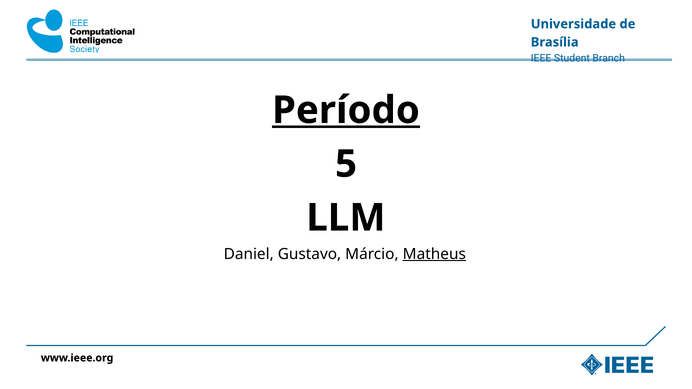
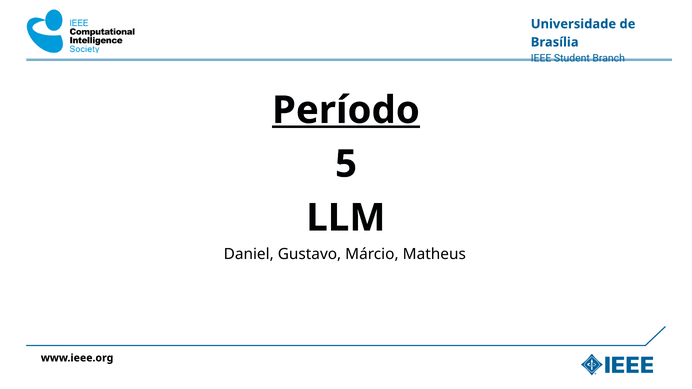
Matheus underline: present -> none (434, 254)
